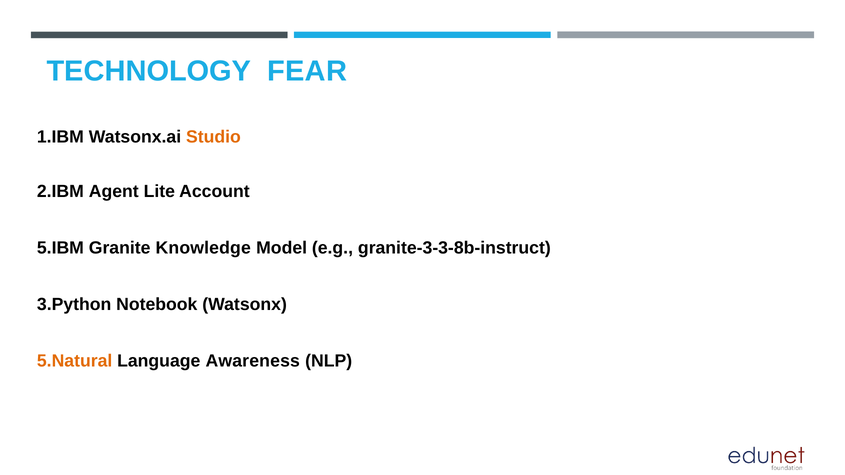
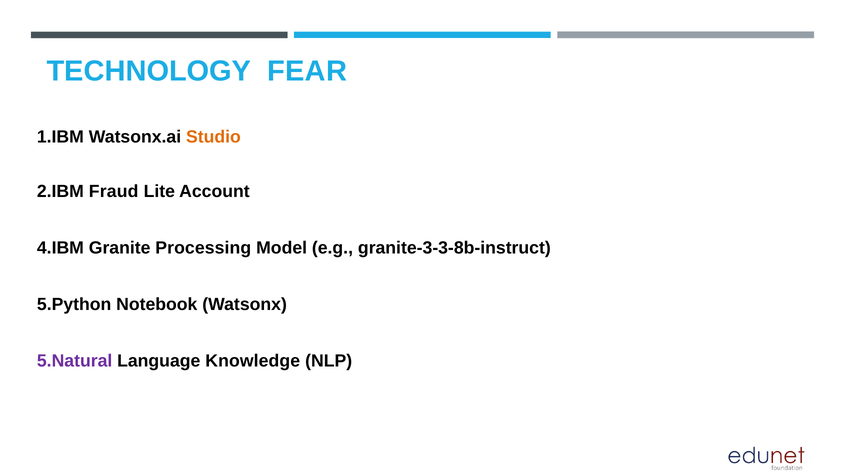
Agent: Agent -> Fraud (114, 191)
5.IBM: 5.IBM -> 4.IBM (60, 248)
Knowledge: Knowledge -> Processing (203, 248)
3.Python: 3.Python -> 5.Python (74, 305)
5.Natural colour: orange -> purple (75, 361)
Awareness: Awareness -> Knowledge (253, 361)
